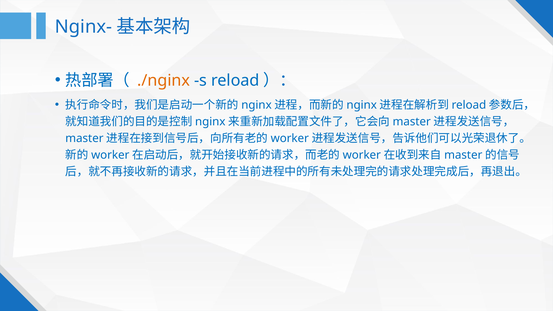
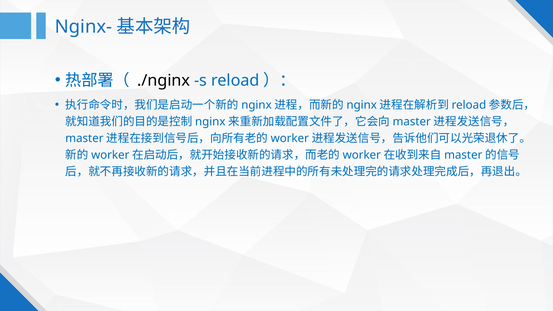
./nginx colour: orange -> black (164, 80)
